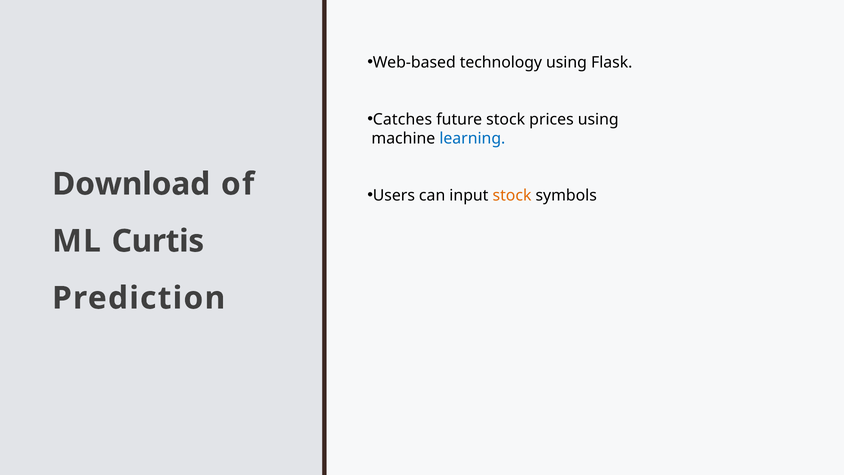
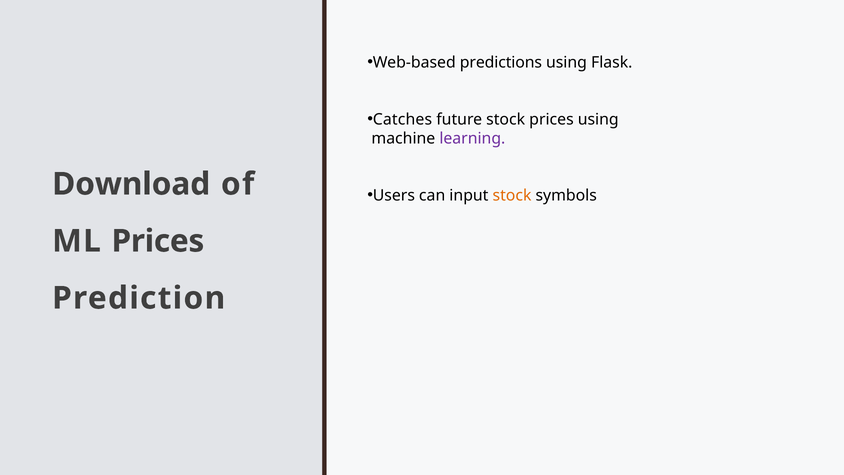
technology: technology -> predictions (501, 63)
learning colour: blue -> purple (472, 138)
ML Curtis: Curtis -> Prices (158, 241)
